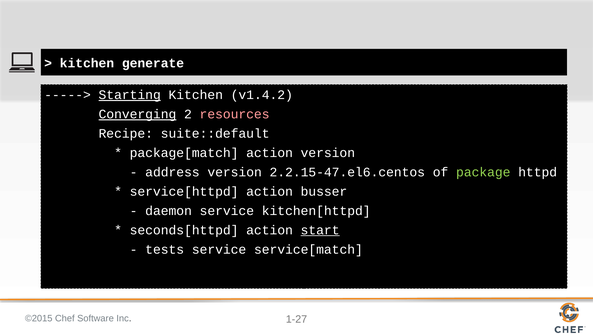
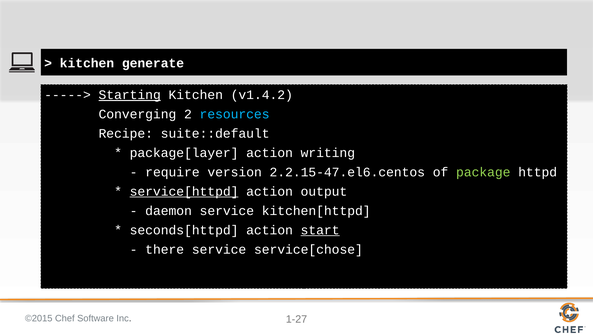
Converging underline: present -> none (137, 114)
resources colour: pink -> light blue (235, 114)
package[match: package[match -> package[layer (184, 153)
action version: version -> writing (328, 153)
address: address -> require (172, 172)
service[httpd underline: none -> present (184, 191)
busser: busser -> output (324, 191)
tests: tests -> there (165, 249)
service[match: service[match -> service[chose (308, 249)
